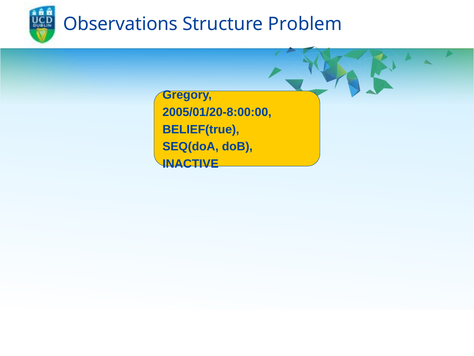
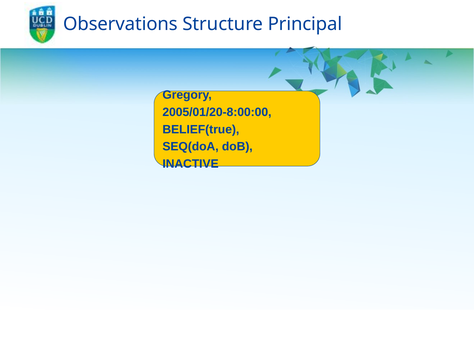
Problem: Problem -> Principal (305, 24)
